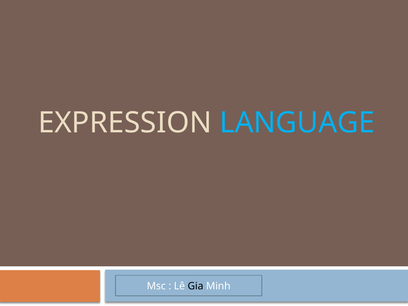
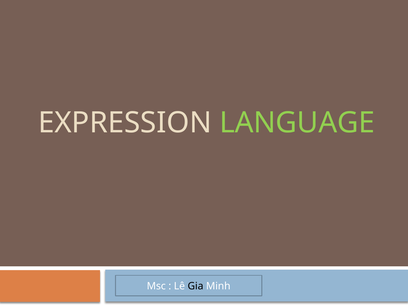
LANGUAGE colour: light blue -> light green (297, 123)
